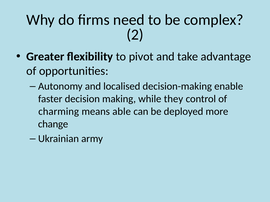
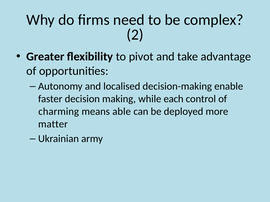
they: they -> each (174, 99)
change: change -> matter (53, 124)
